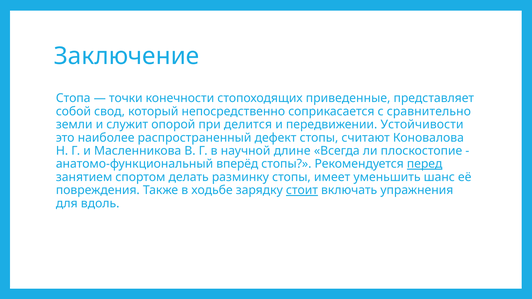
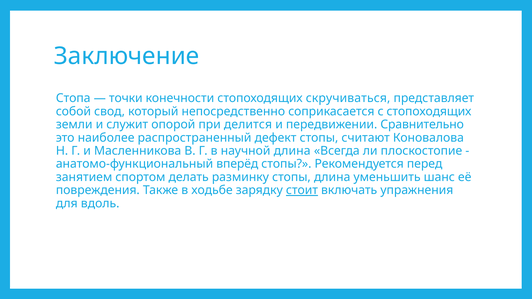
приведенные: приведенные -> скручиваться (348, 98)
с сравнительно: сравнительно -> стопоходящих (429, 111)
Устойчивости: Устойчивости -> Сравнительно (422, 125)
научной длине: длине -> длина (292, 151)
перед underline: present -> none (425, 164)
стопы имеет: имеет -> длина (332, 177)
